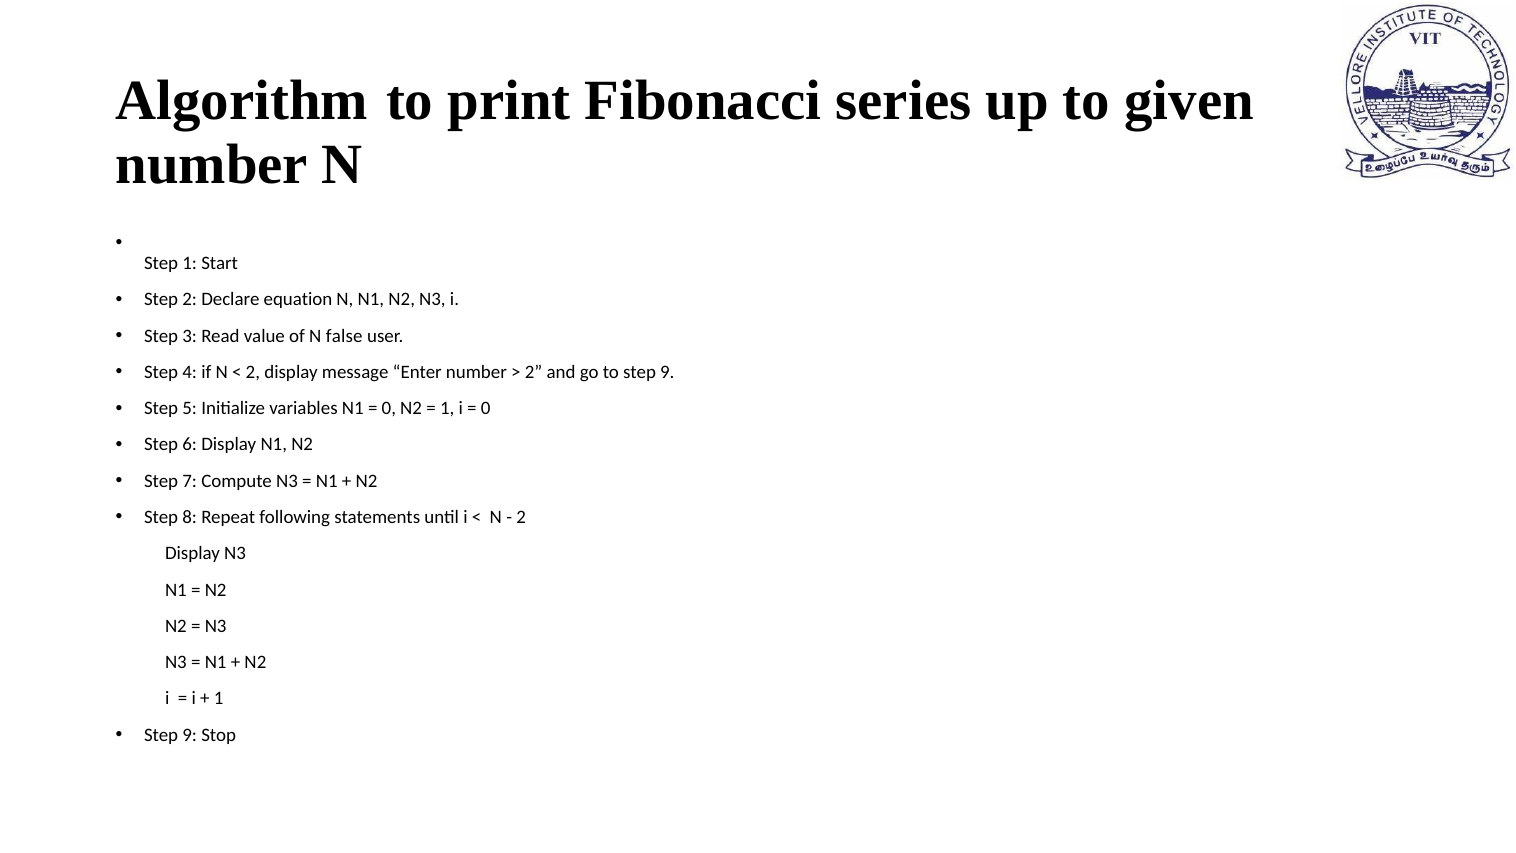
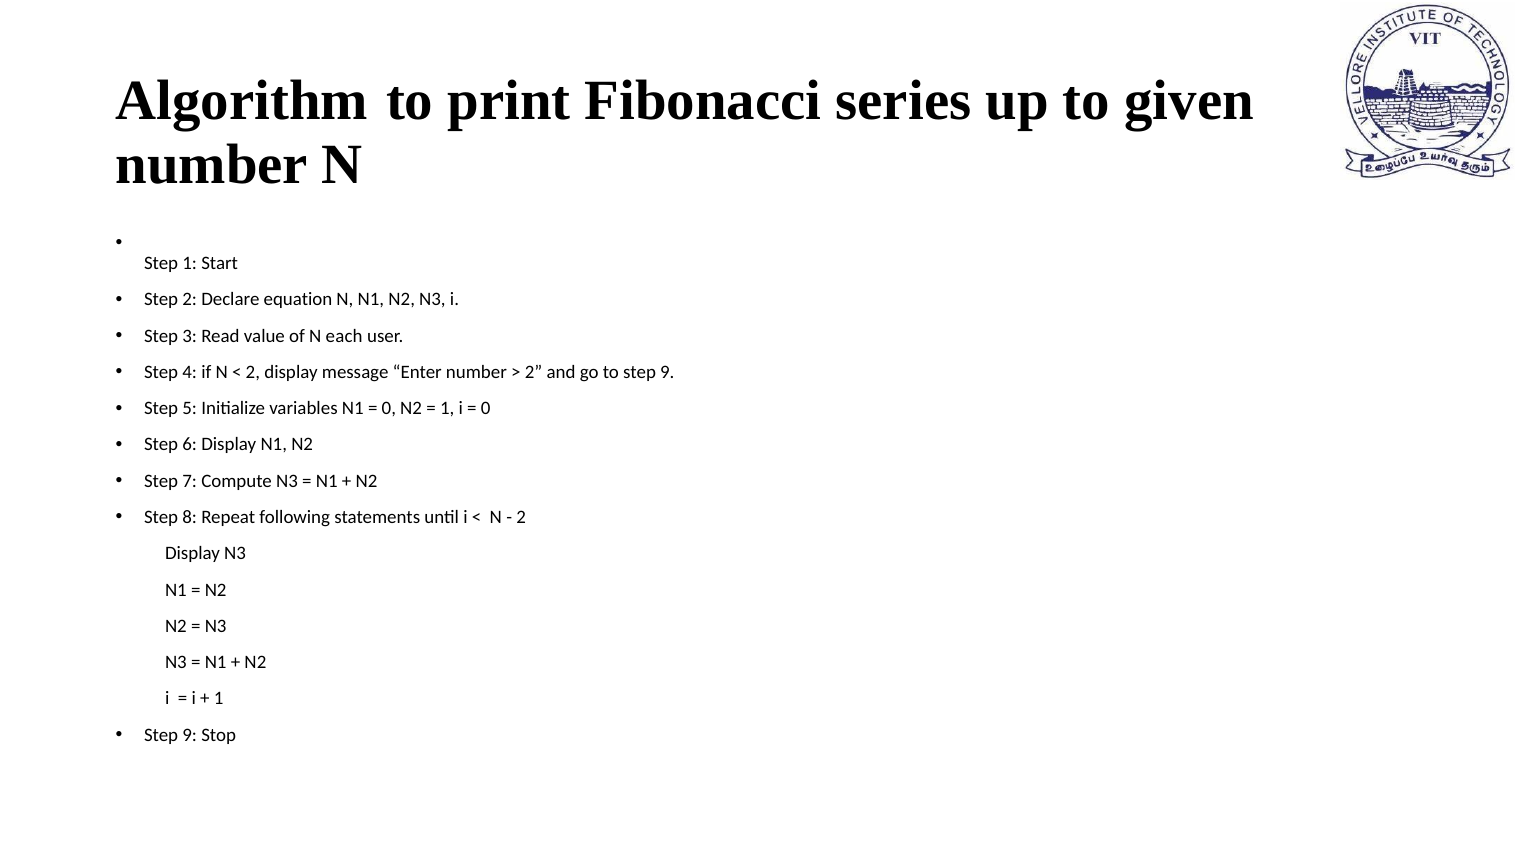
false: false -> each (344, 336)
